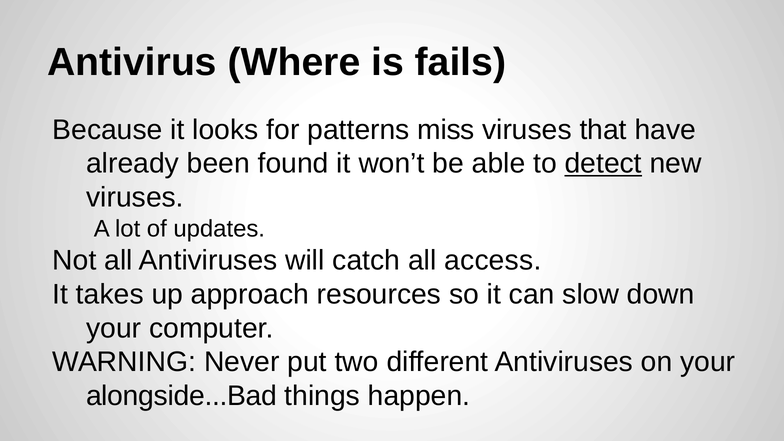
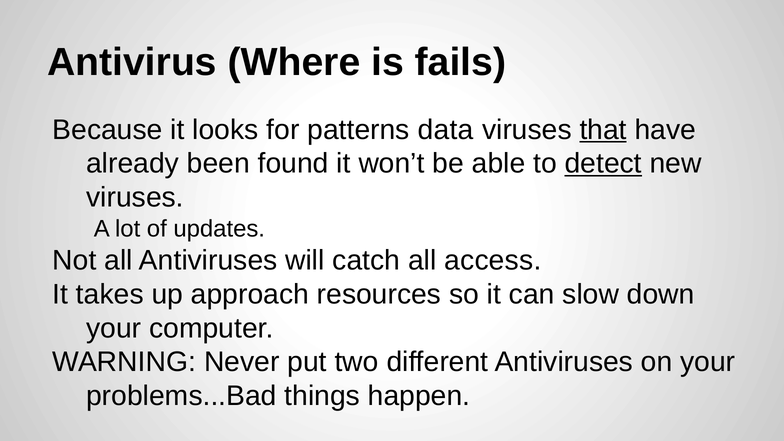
miss: miss -> data (446, 130)
that underline: none -> present (603, 130)
alongside...Bad: alongside...Bad -> problems...Bad (181, 396)
